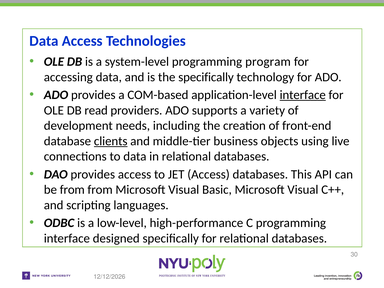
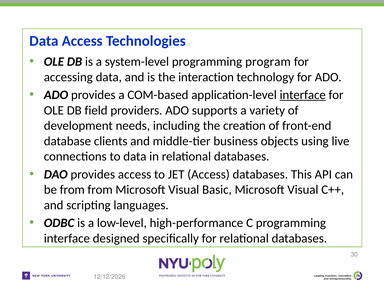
the specifically: specifically -> interaction (206, 77)
read: read -> field (96, 110)
clients underline: present -> none (111, 141)
